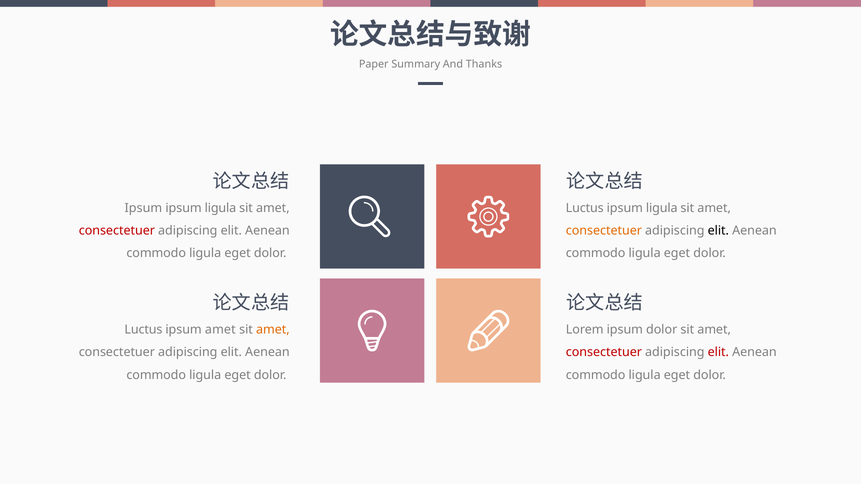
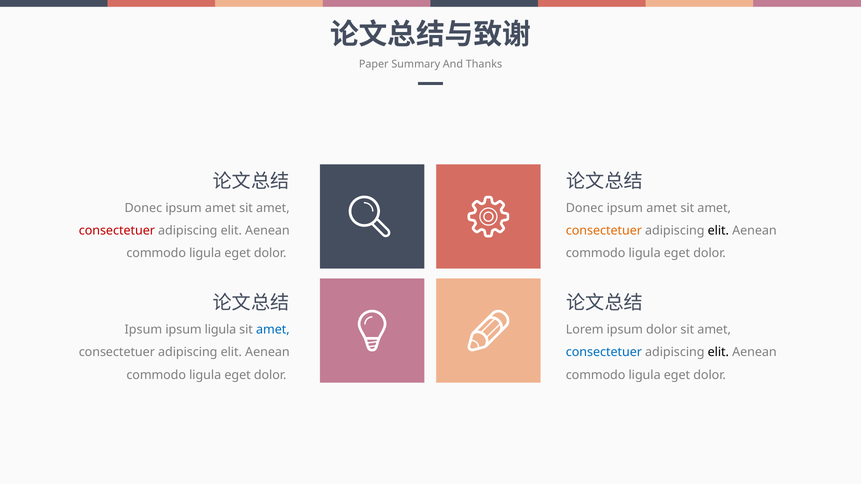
Ipsum: Ipsum -> Donec (143, 208)
ligula: ligula -> amet (220, 208)
Luctus: Luctus -> Donec (585, 208)
ligula: ligula -> amet (662, 208)
Luctus: Luctus -> Ipsum (143, 330)
ipsum amet: amet -> ligula (220, 330)
amet colour: orange -> blue (273, 330)
consectetuer colour: red -> blue (604, 353)
elit colour: red -> black (718, 353)
